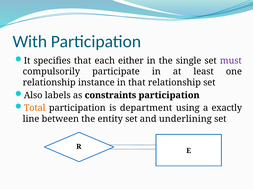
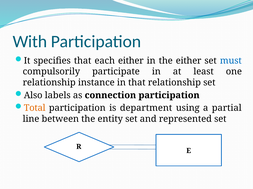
the single: single -> either (189, 61)
must colour: purple -> blue (231, 61)
constraints: constraints -> connection (110, 96)
exactly: exactly -> partial (227, 108)
underlining: underlining -> represented (185, 119)
